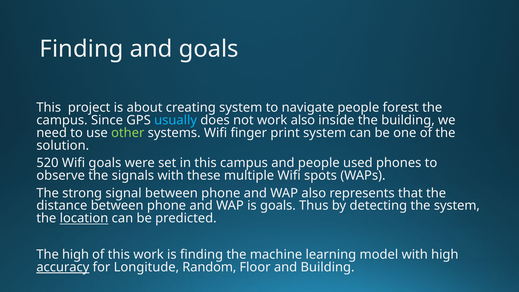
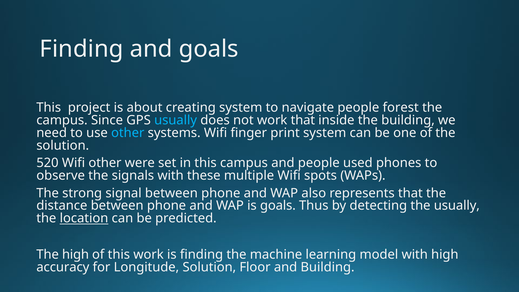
work also: also -> that (303, 120)
other colour: light green -> light blue (128, 133)
Wifi goals: goals -> other (105, 163)
the system: system -> usually (457, 206)
accuracy underline: present -> none (63, 267)
Longitude Random: Random -> Solution (209, 267)
